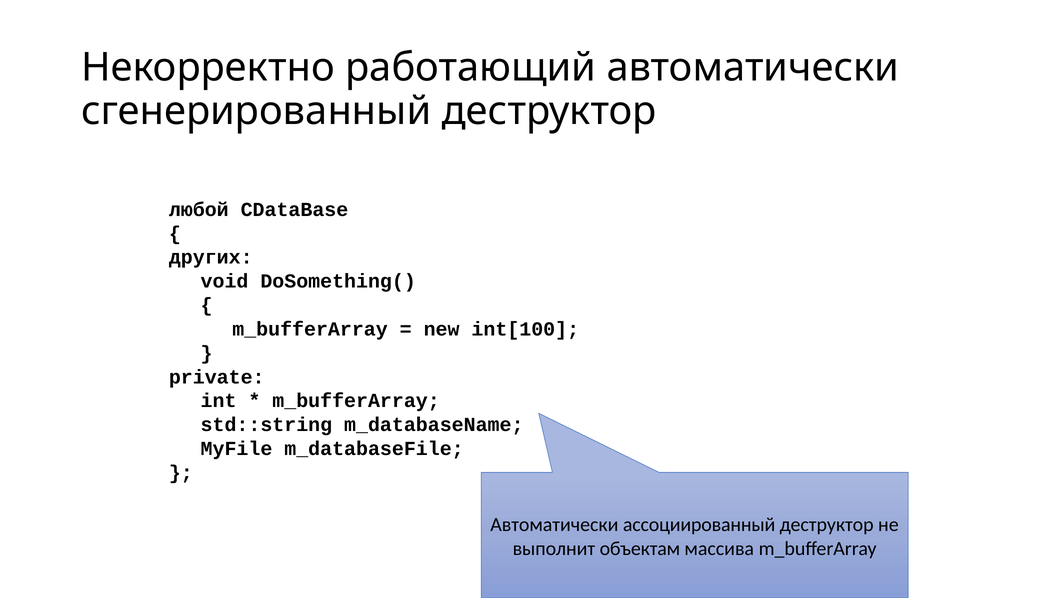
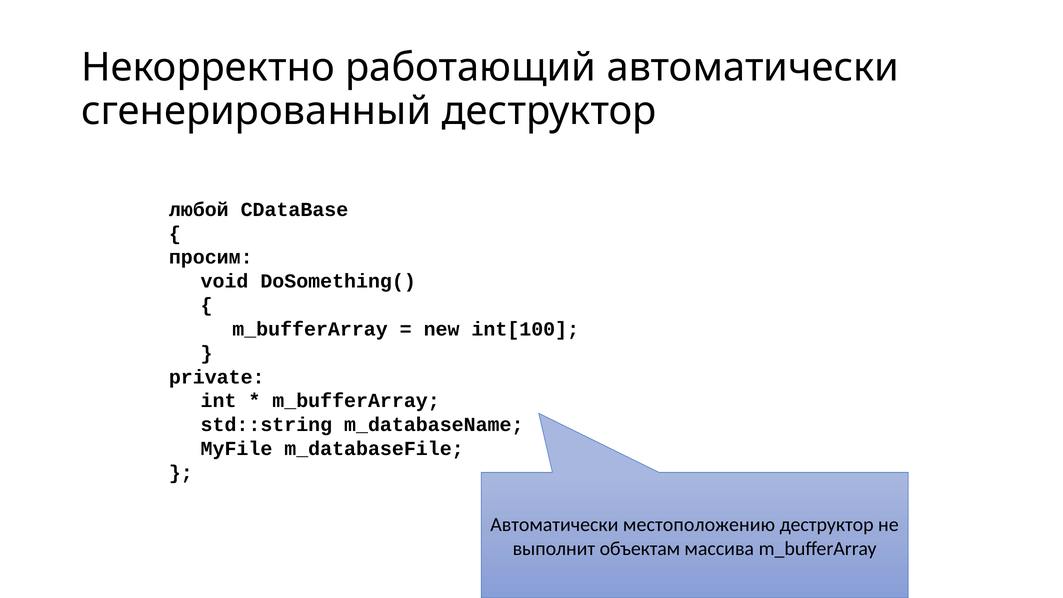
других: других -> просим (211, 257)
ассоциированный: ассоциированный -> местоположению (699, 525)
